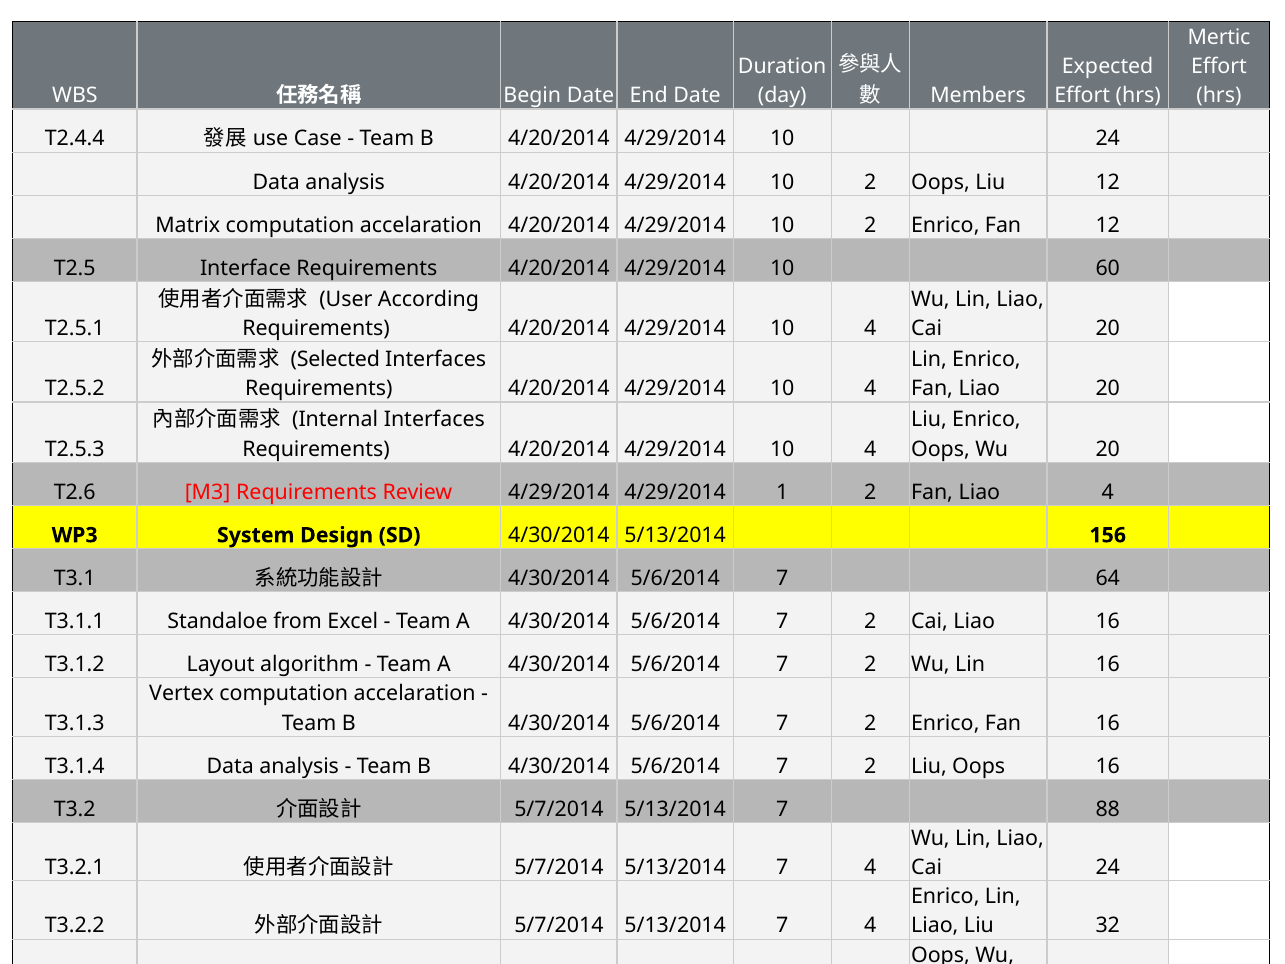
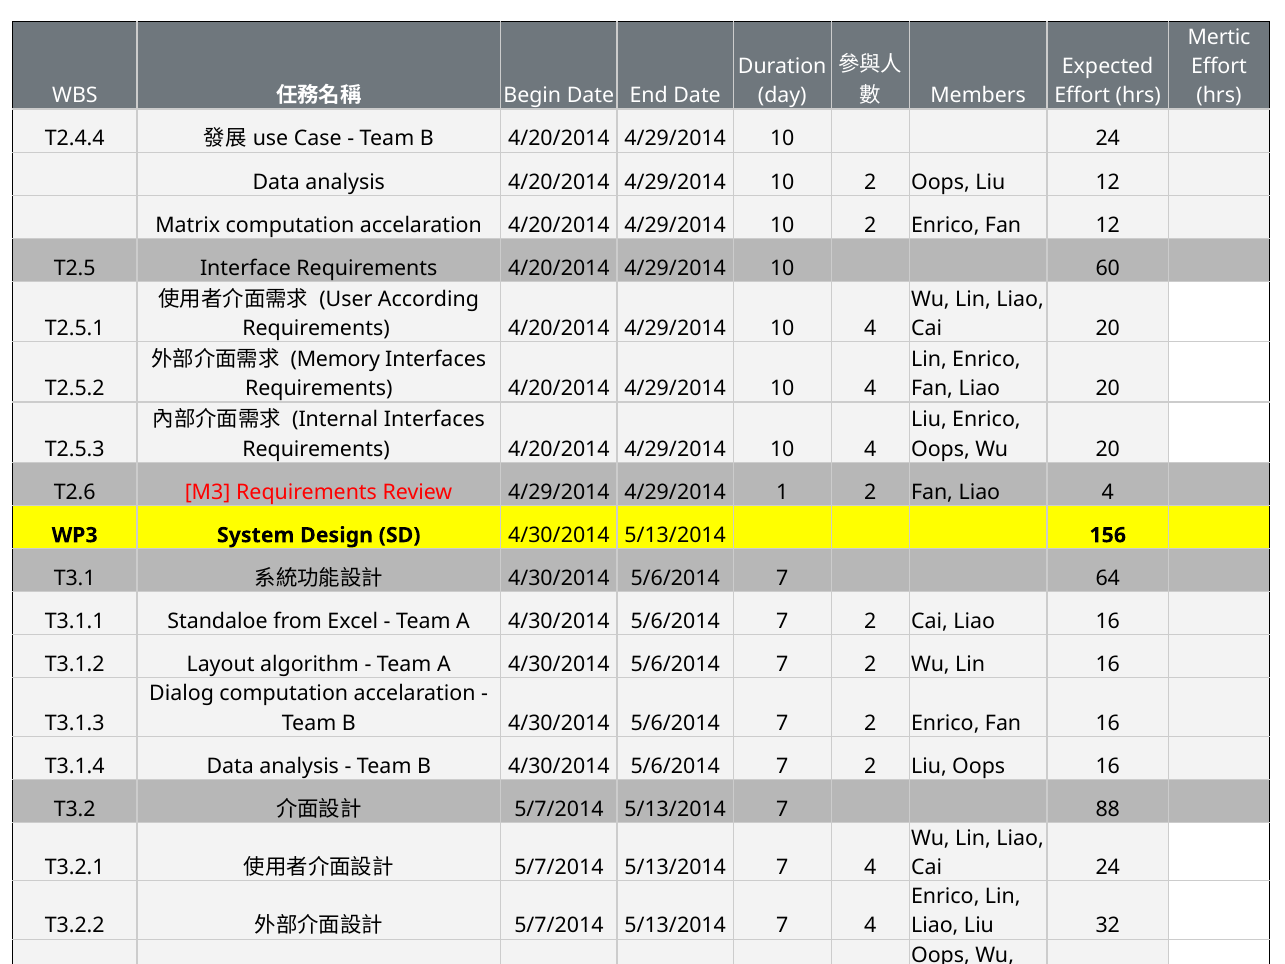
Selected: Selected -> Memory (335, 360)
Vertex: Vertex -> Dialog (182, 694)
